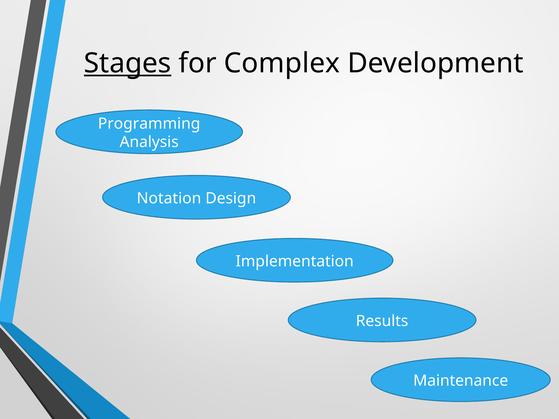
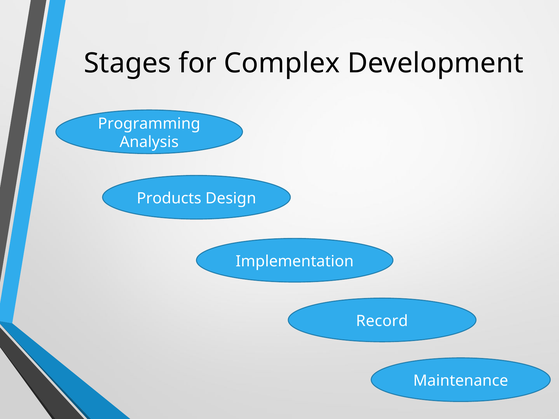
Stages underline: present -> none (128, 63)
Notation: Notation -> Products (169, 198)
Results: Results -> Record (382, 321)
